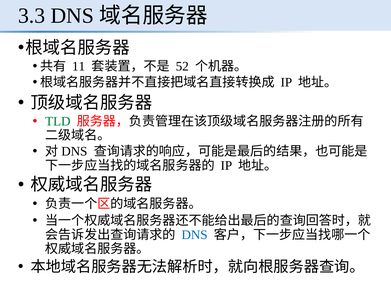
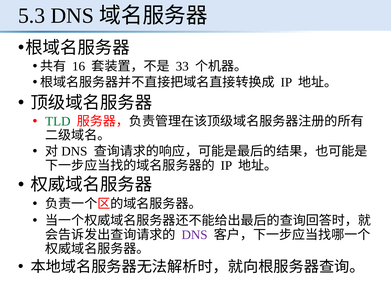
3.3: 3.3 -> 5.3 (32, 16)
11: 11 -> 16 (79, 66)
52: 52 -> 33 (182, 66)
DNS colour: blue -> purple (195, 235)
